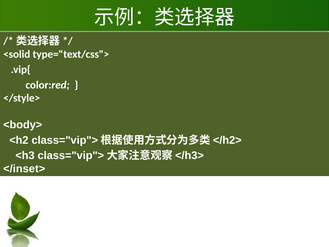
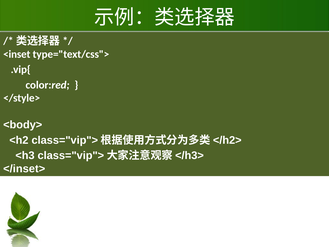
<solid: <solid -> <inset (17, 54)
